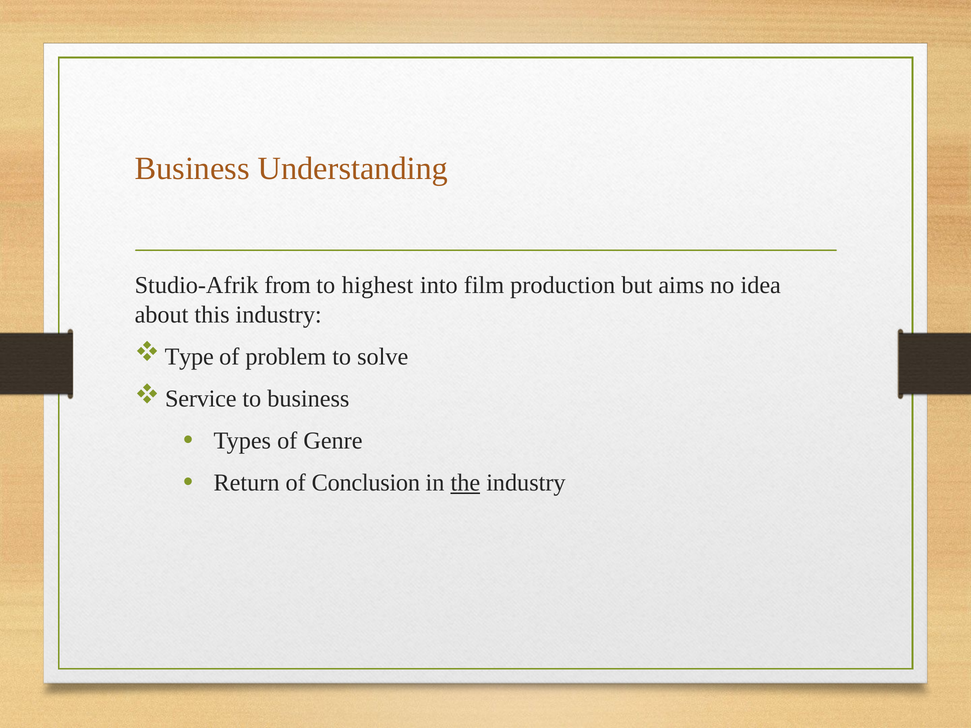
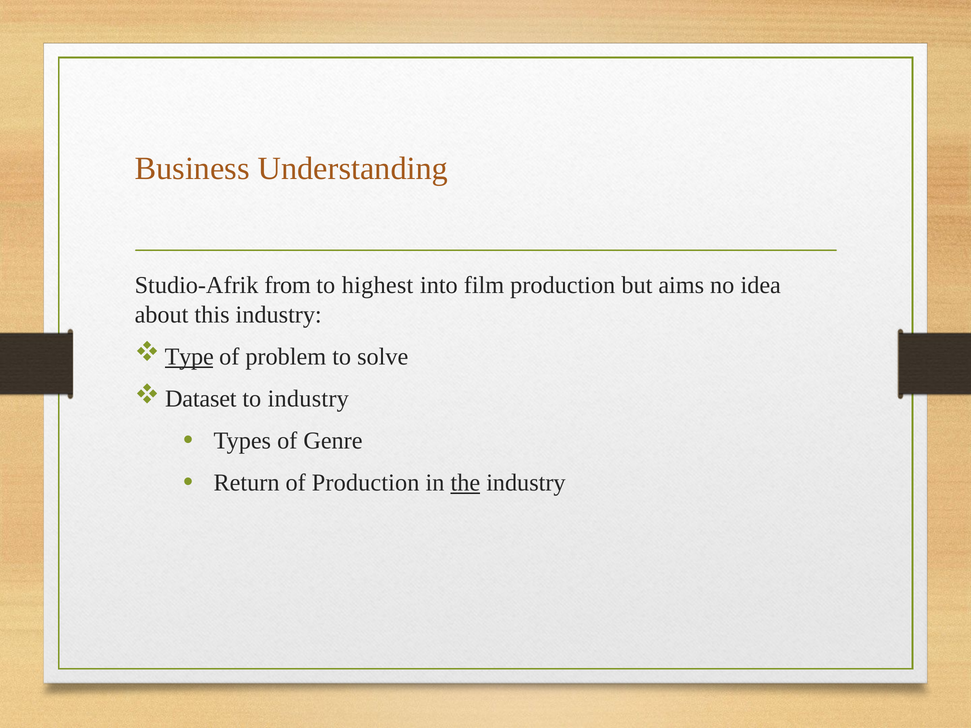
Type underline: none -> present (189, 357)
Service: Service -> Dataset (201, 399)
to business: business -> industry (308, 399)
of Conclusion: Conclusion -> Production (366, 483)
